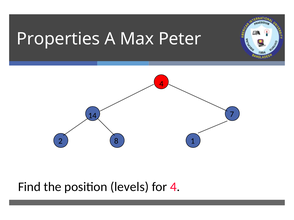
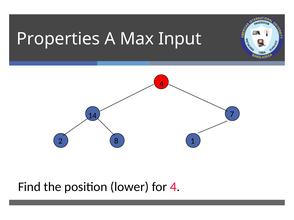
Peter: Peter -> Input (180, 39)
levels: levels -> lower (130, 187)
